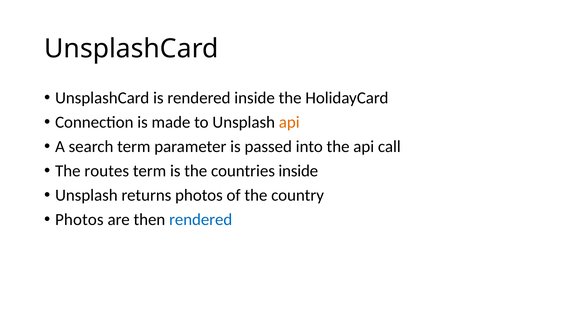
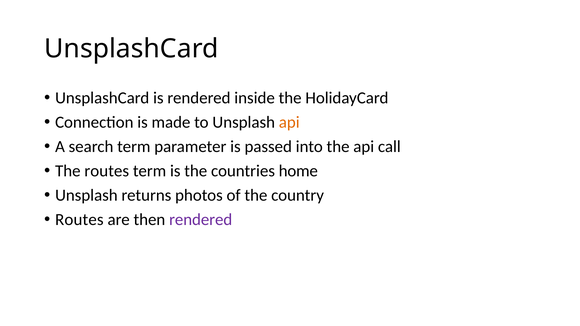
countries inside: inside -> home (298, 171)
Photos: Photos -> Routes (79, 220)
rendered colour: blue -> purple (201, 220)
